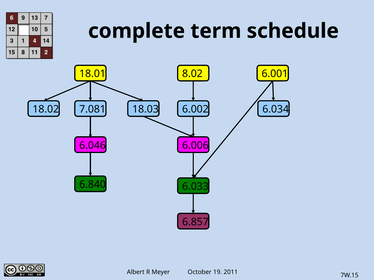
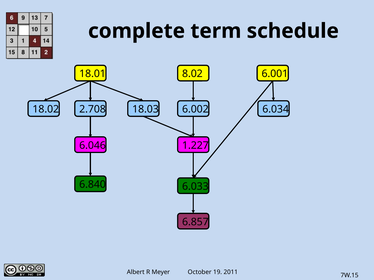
7.081: 7.081 -> 2.708 (93, 109)
6.006: 6.006 -> 1.227 (195, 146)
